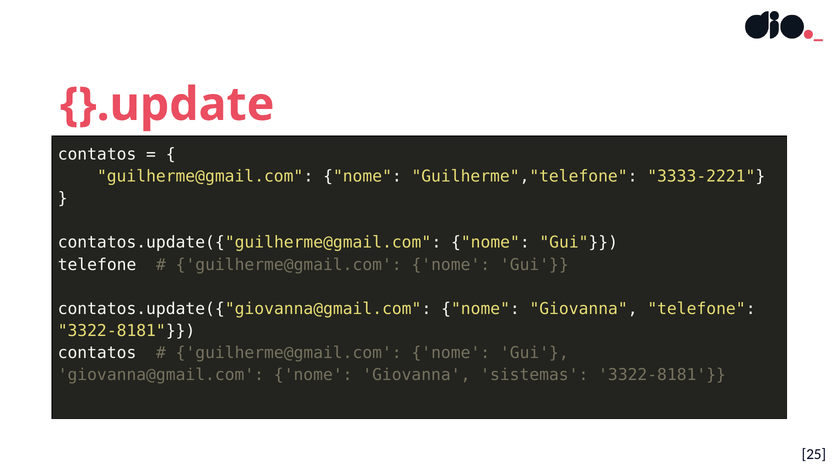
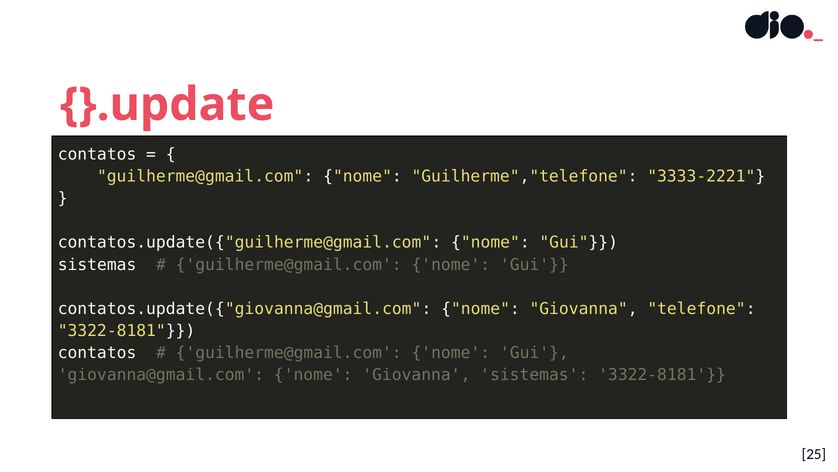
telefone: telefone -> sistemas (97, 264)
